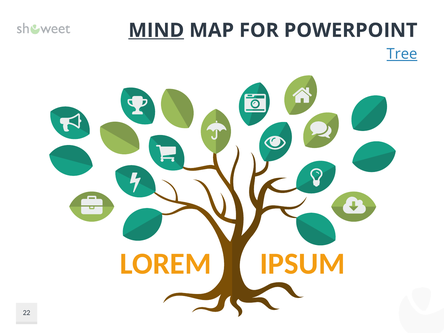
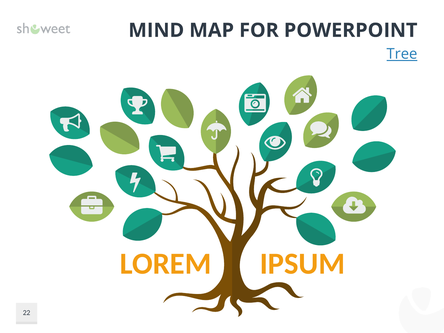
MIND underline: present -> none (156, 30)
